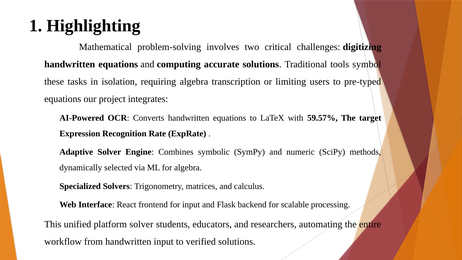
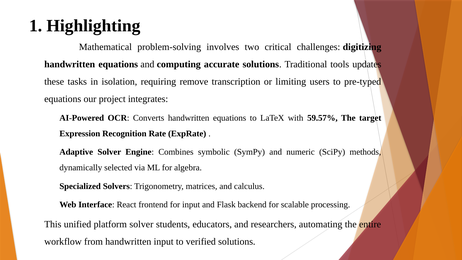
symbol: symbol -> updates (367, 64)
requiring algebra: algebra -> remove (194, 82)
